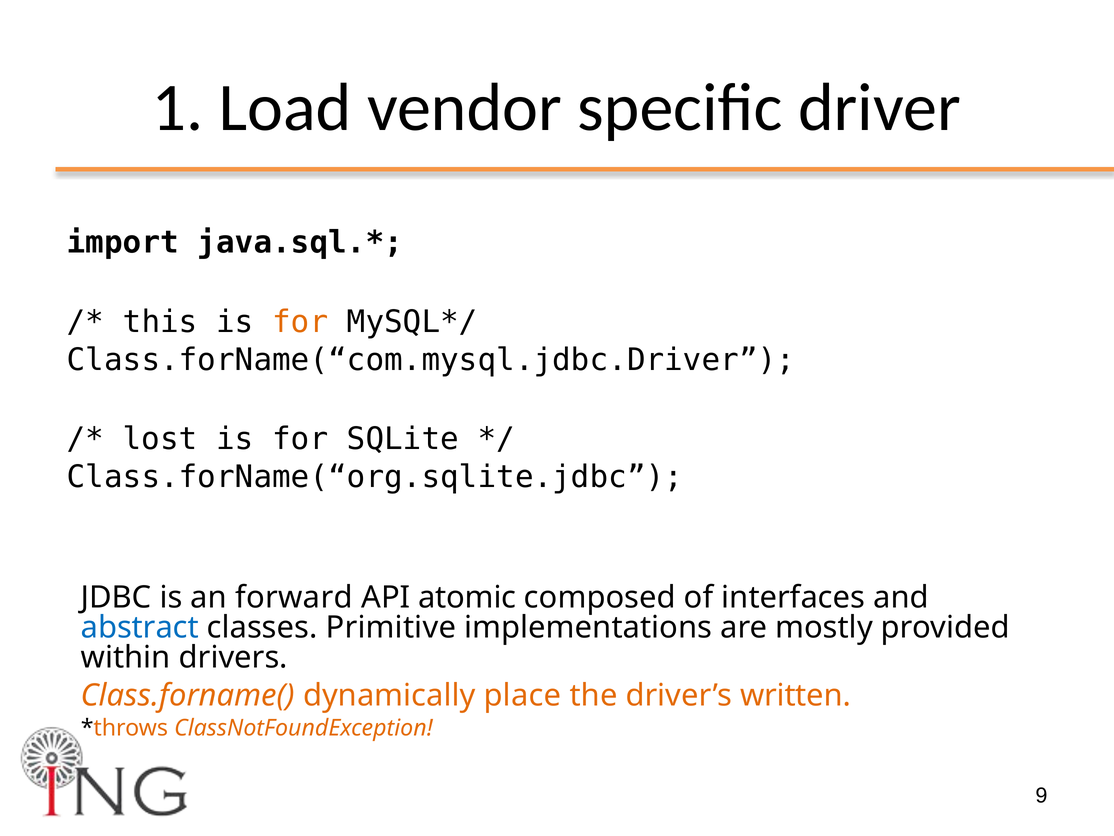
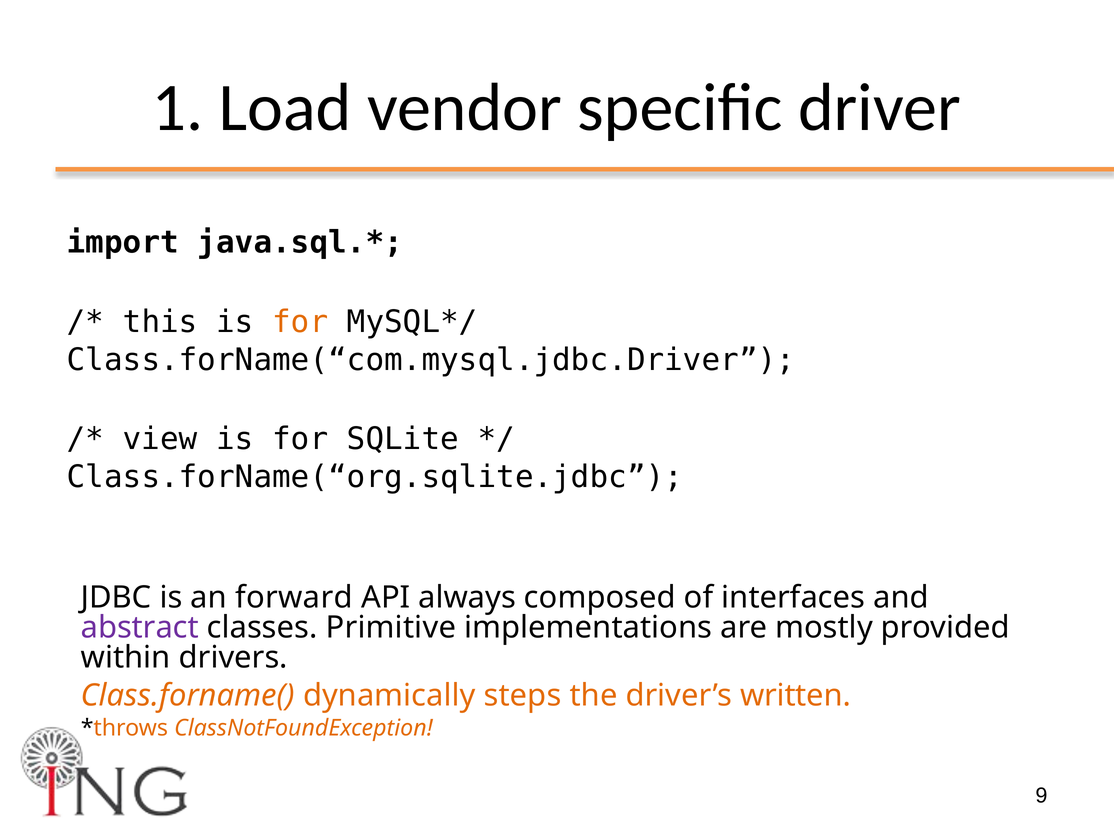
lost: lost -> view (160, 439)
atomic: atomic -> always (467, 597)
abstract colour: blue -> purple (140, 627)
place: place -> steps (523, 695)
